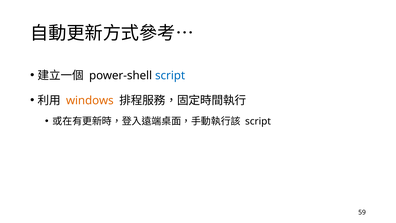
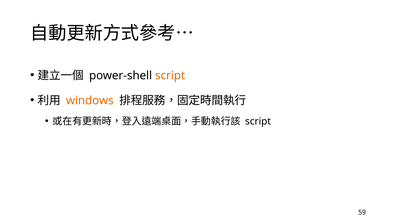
script colour: blue -> orange (170, 75)
